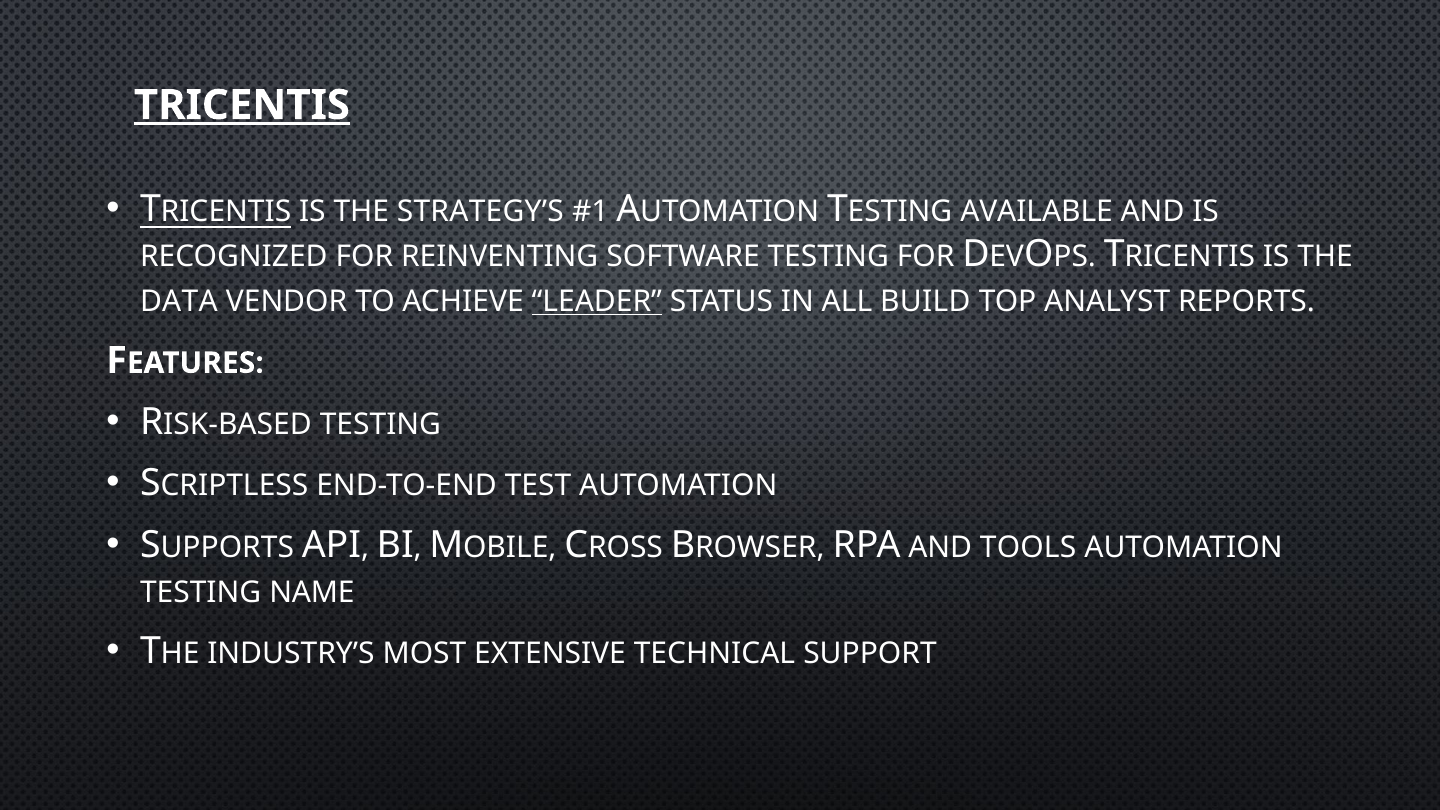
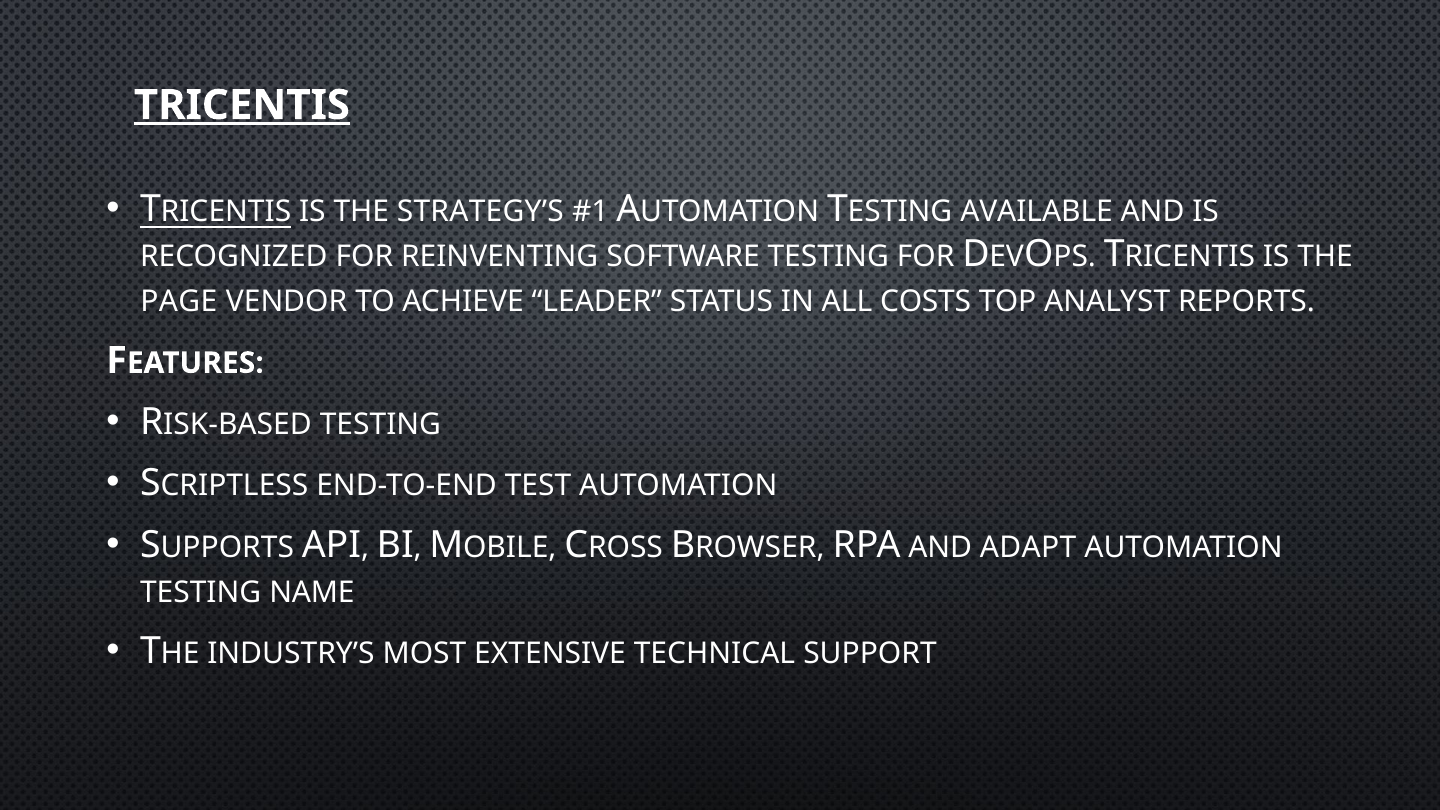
DATA: DATA -> PAGE (179, 302)
LEADER underline: present -> none (597, 302)
BUILD: BUILD -> COSTS (926, 302)
TOOLS: TOOLS -> ADAPT (1028, 547)
